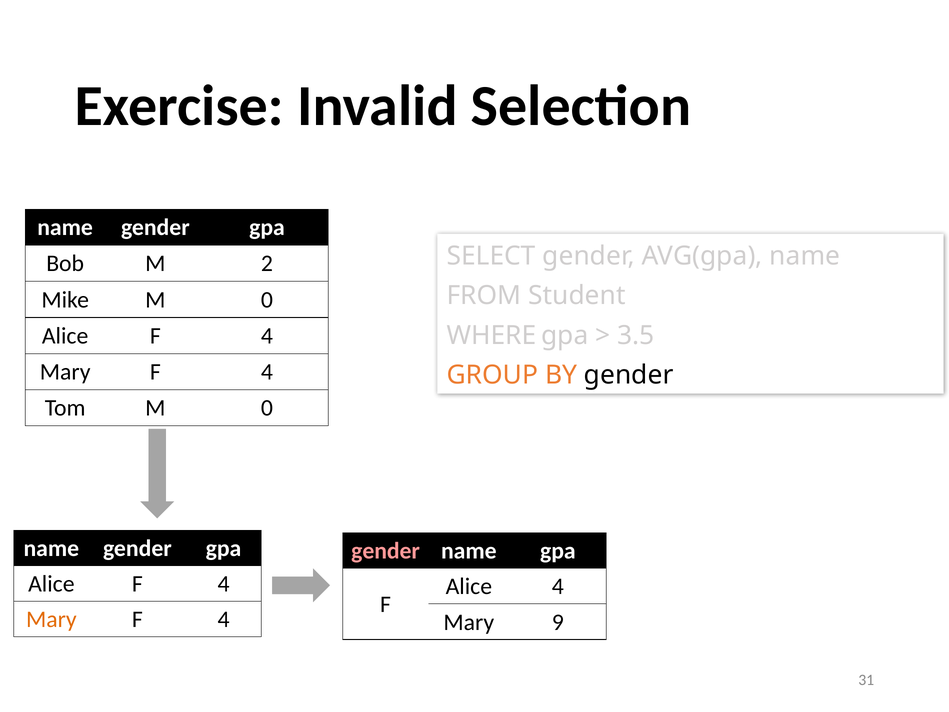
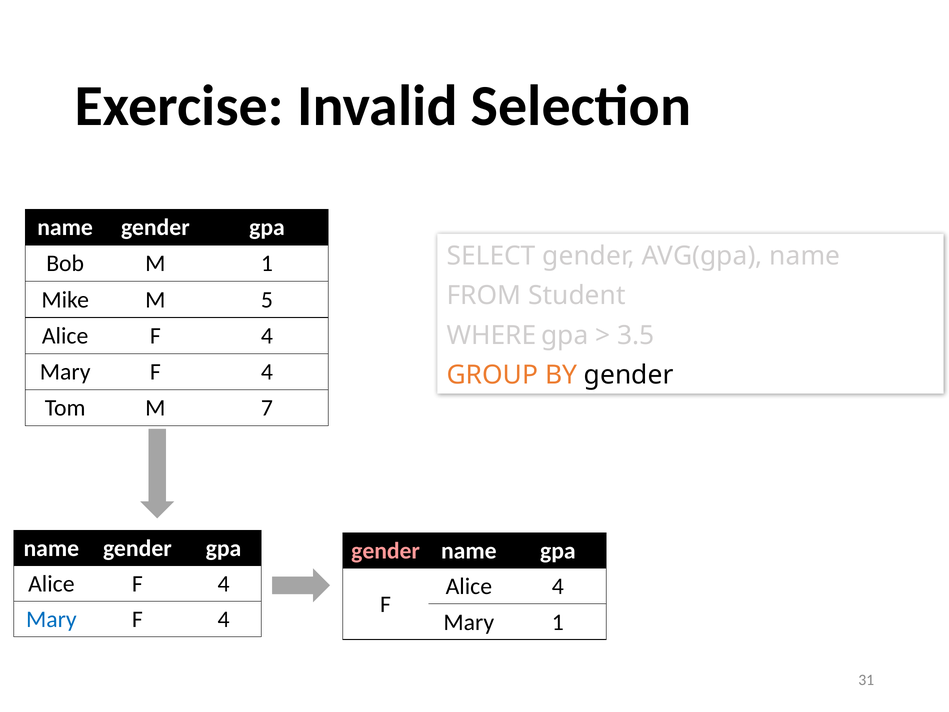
M 2: 2 -> 1 (267, 264)
Mike M 0: 0 -> 5 (267, 300)
Tom M 0: 0 -> 7 (267, 408)
Mary colour: orange -> blue (51, 619)
Mary 9: 9 -> 1 (558, 622)
